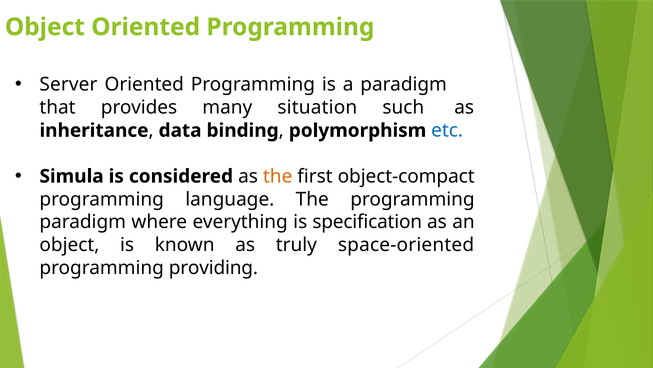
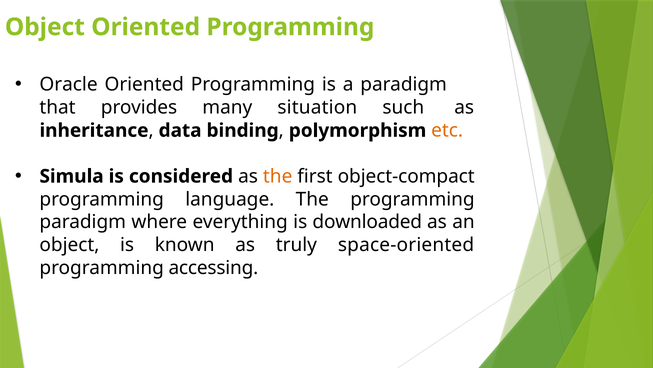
Server: Server -> Oracle (69, 85)
etc colour: blue -> orange (447, 130)
specification: specification -> downloaded (367, 222)
providing: providing -> accessing (213, 267)
